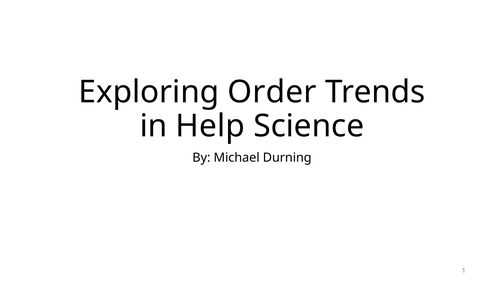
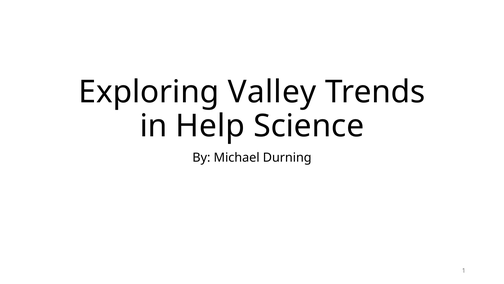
Order: Order -> Valley (272, 92)
